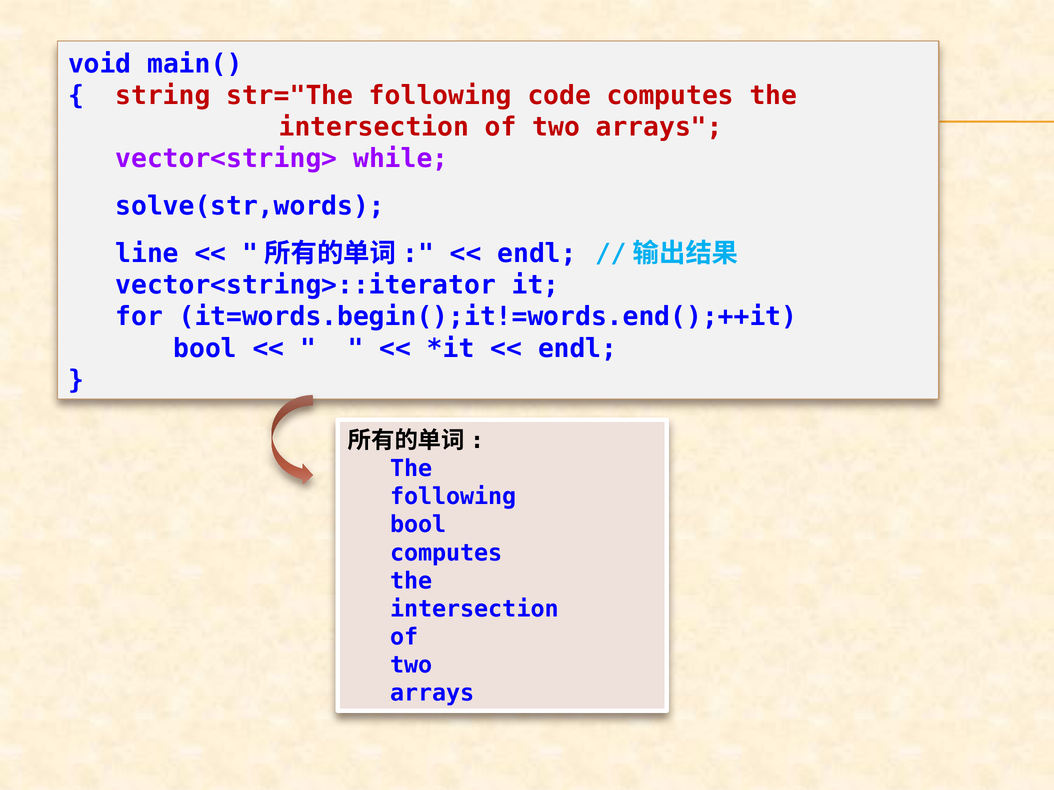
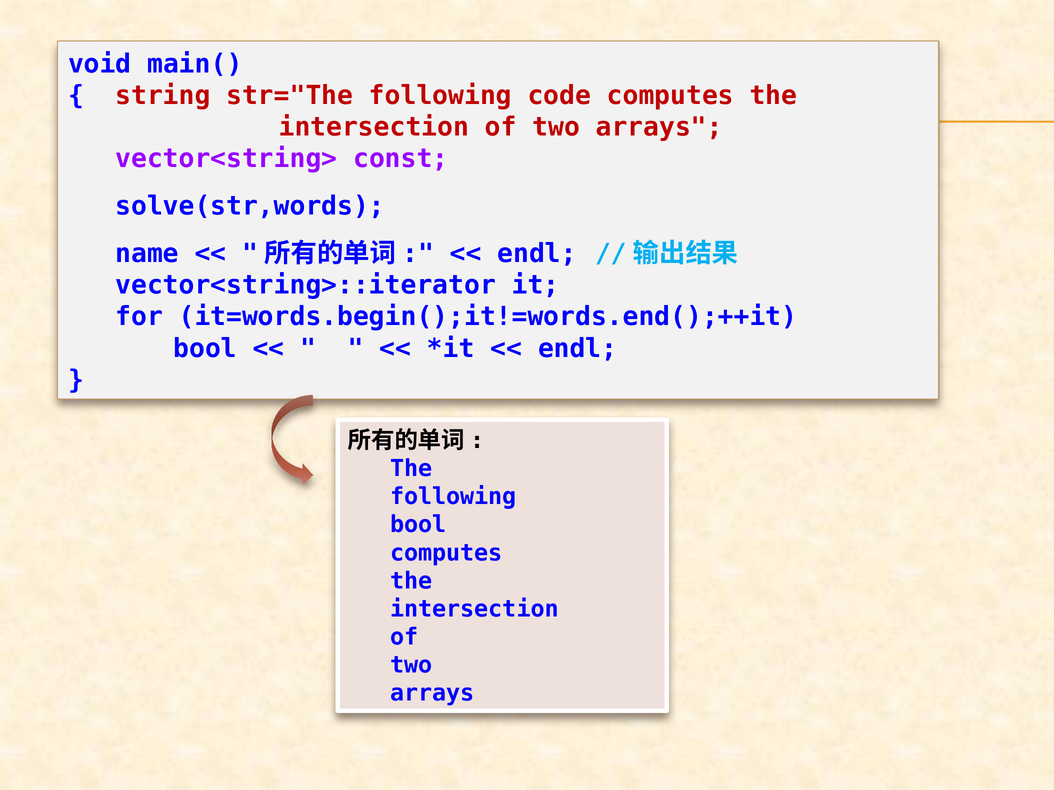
while: while -> const (401, 159)
line: line -> name (147, 254)
